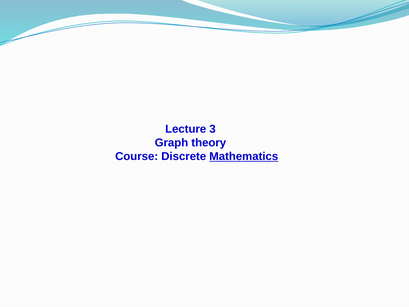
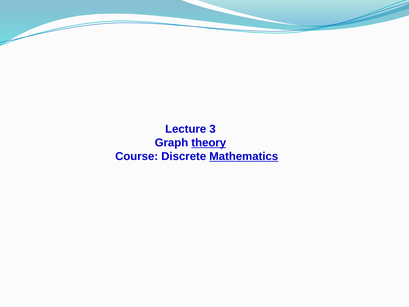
theory underline: none -> present (209, 143)
